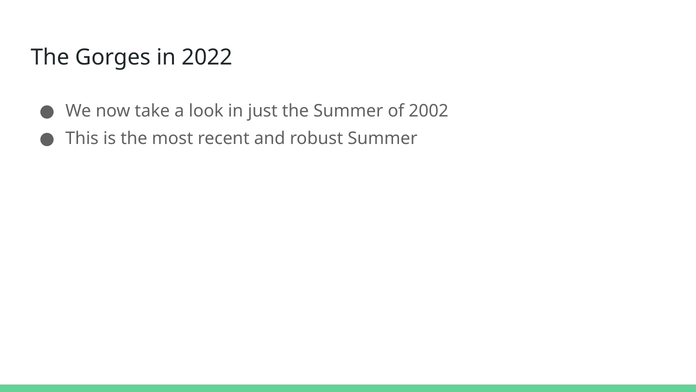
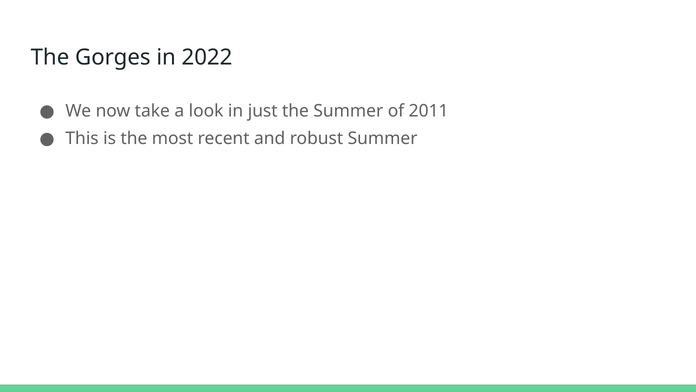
2002: 2002 -> 2011 (429, 111)
